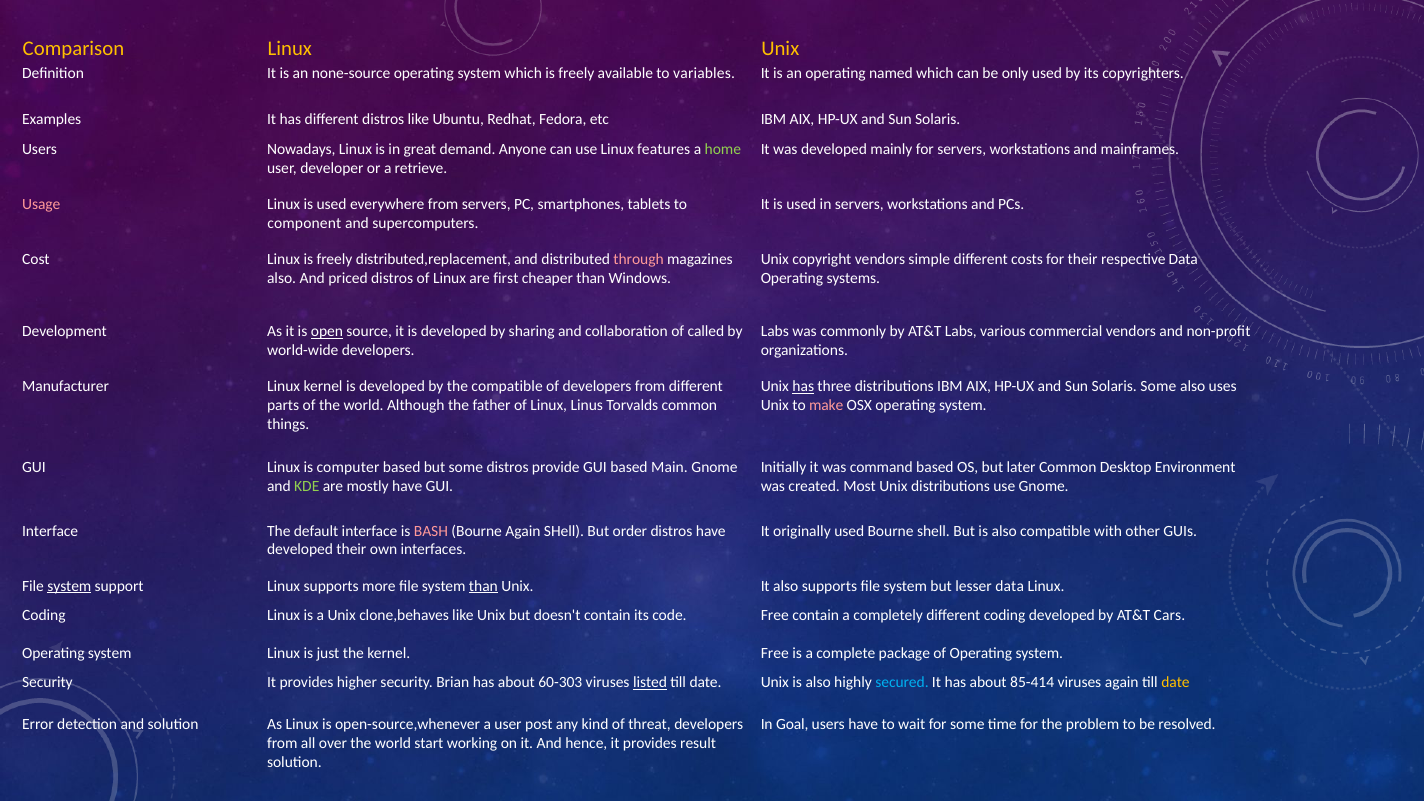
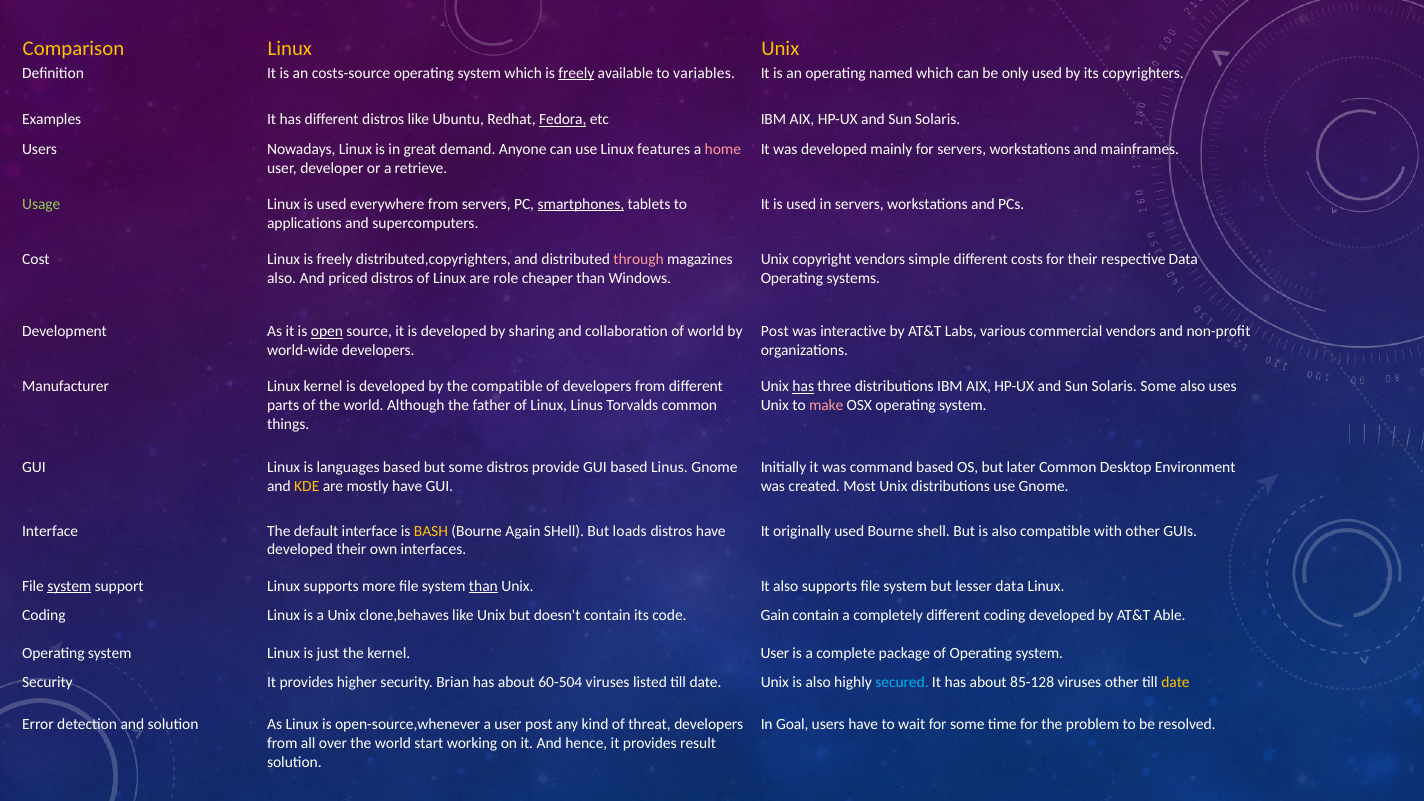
none-source: none-source -> costs-source (351, 73)
freely underline: none -> present (576, 73)
Fedora underline: none -> present (563, 120)
home colour: light green -> pink (723, 149)
Usage colour: pink -> light green (41, 204)
smartphones underline: none -> present (581, 204)
component: component -> applications (304, 223)
distributed,replacement: distributed,replacement -> distributed,copyrighters (433, 259)
first: first -> role (506, 278)
of called: called -> world (706, 331)
Labs: Labs -> Post (775, 331)
commonly: commonly -> interactive (853, 331)
computer: computer -> languages (348, 467)
based Main: Main -> Linus (670, 467)
KDE colour: light green -> yellow (307, 486)
BASH colour: pink -> yellow (431, 531)
order: order -> loads (630, 531)
code Free: Free -> Gain (775, 615)
Cars: Cars -> Able (1170, 615)
kernel Free: Free -> User (775, 653)
60-303: 60-303 -> 60-504 (560, 683)
listed underline: present -> none (650, 683)
85-414: 85-414 -> 85-128 (1032, 683)
viruses again: again -> other (1122, 683)
